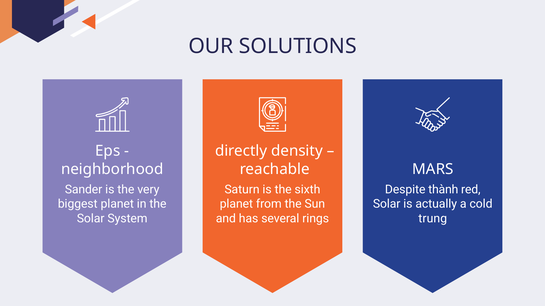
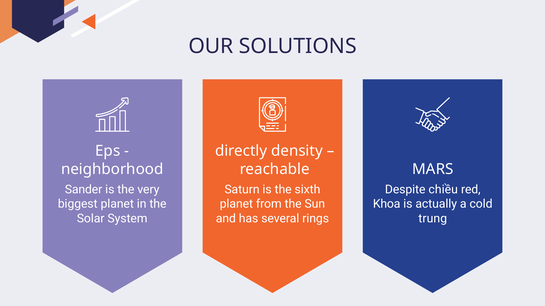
thành: thành -> chiều (443, 190)
Solar: Solar -> Khoa (387, 204)
